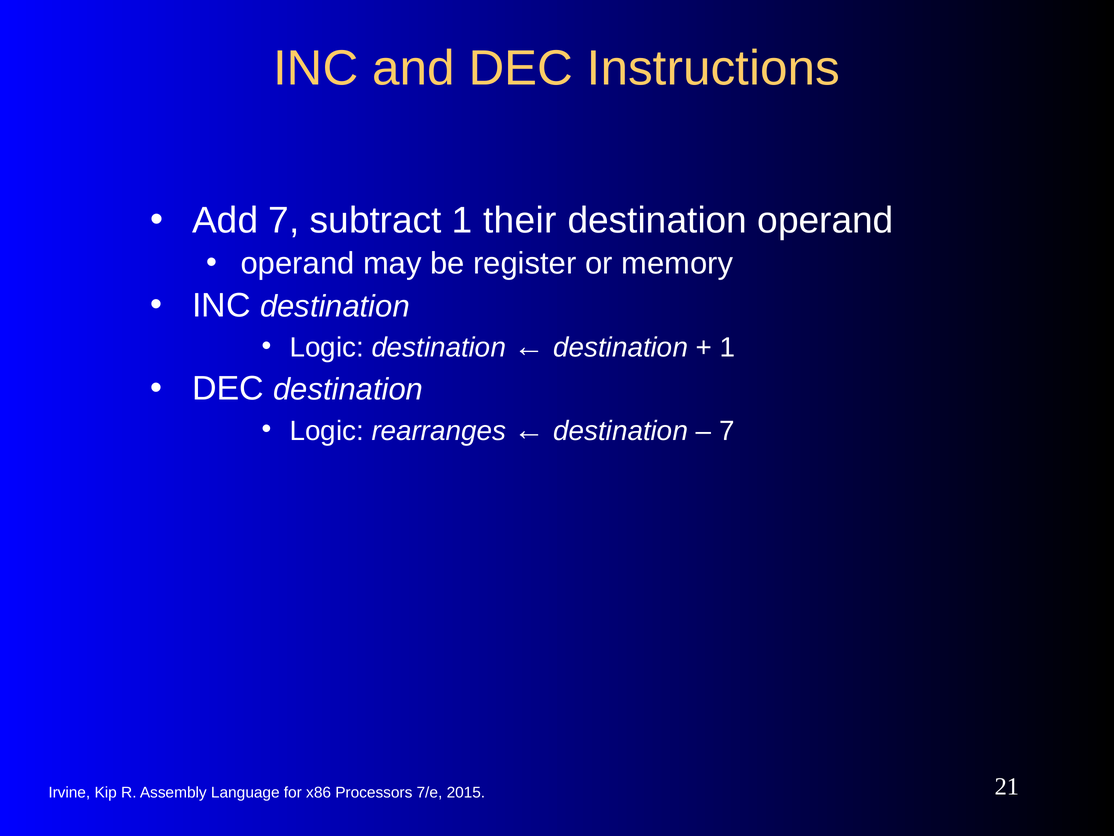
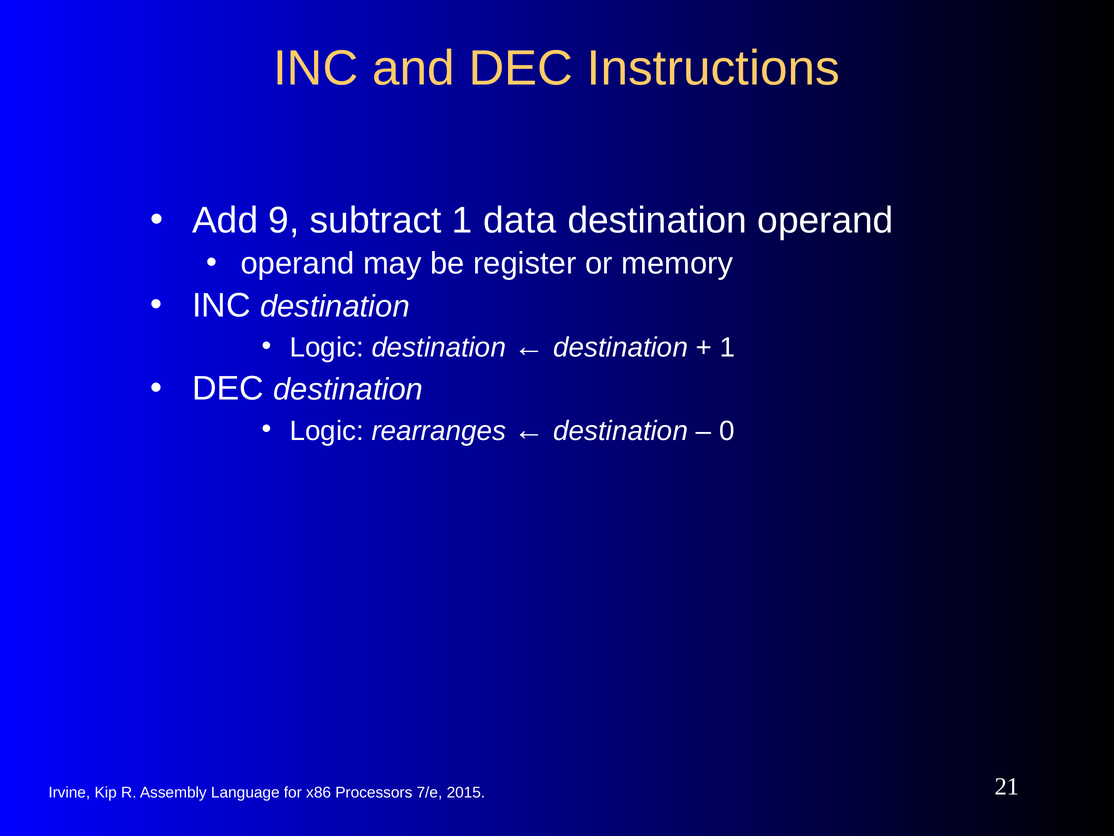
Add 7: 7 -> 9 (284, 220)
their: their -> data (520, 220)
7: 7 -> 0 (727, 431)
